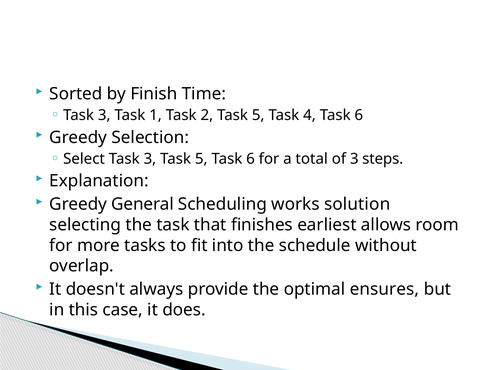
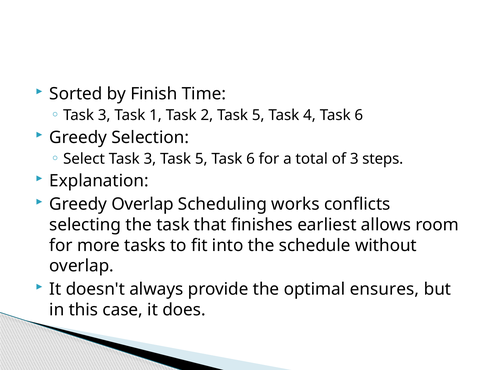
Greedy General: General -> Overlap (143, 205)
solution: solution -> conflicts (357, 205)
